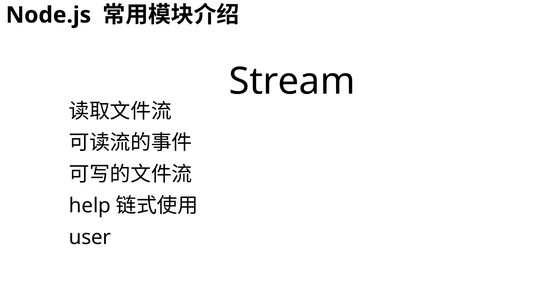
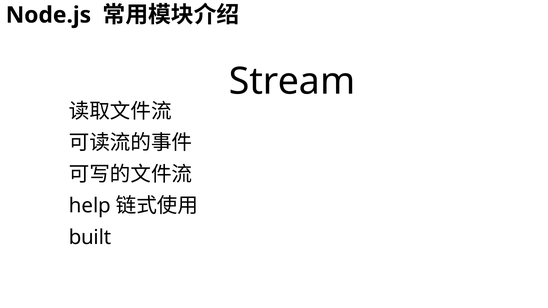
user: user -> built (90, 238)
